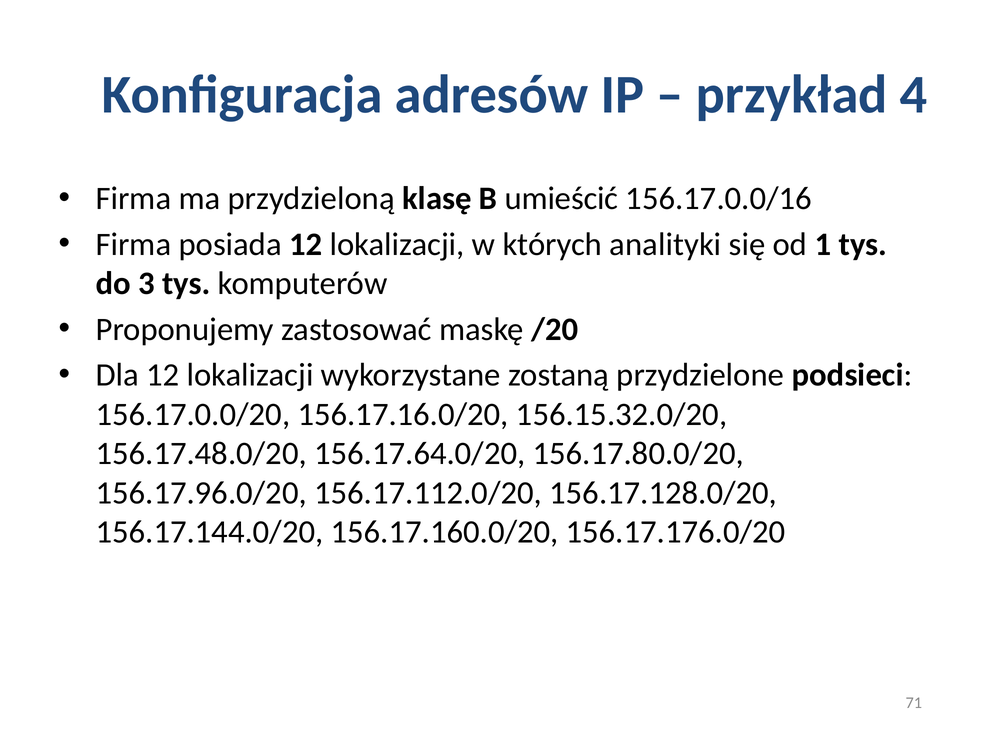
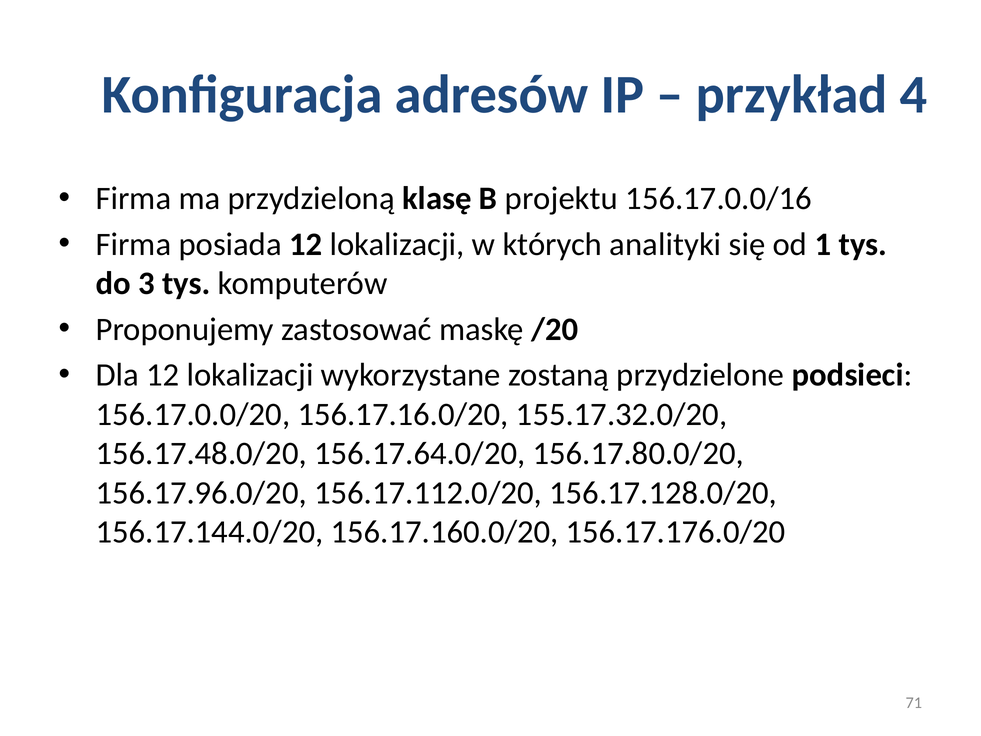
umieścić: umieścić -> projektu (561, 198)
156.15.32.0/20: 156.15.32.0/20 -> 155.17.32.0/20 (622, 414)
